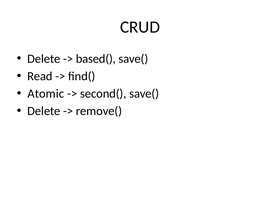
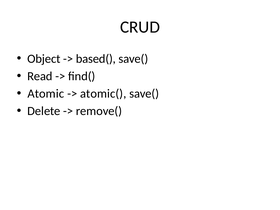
Delete: Delete -> Object (44, 59)
second(: second( -> atomic( (103, 94)
